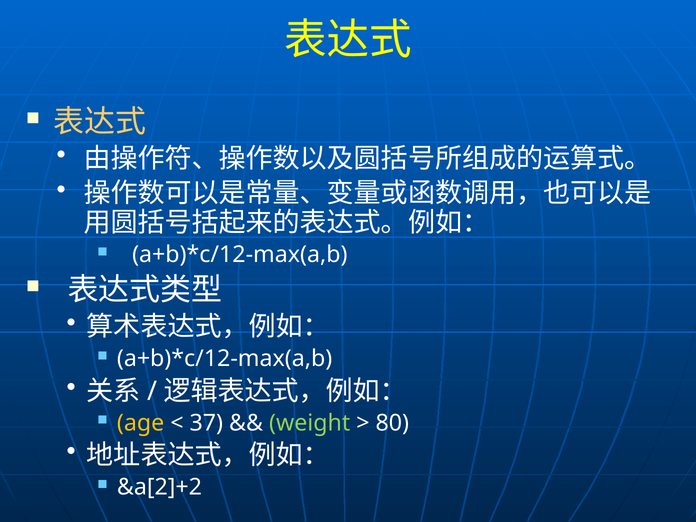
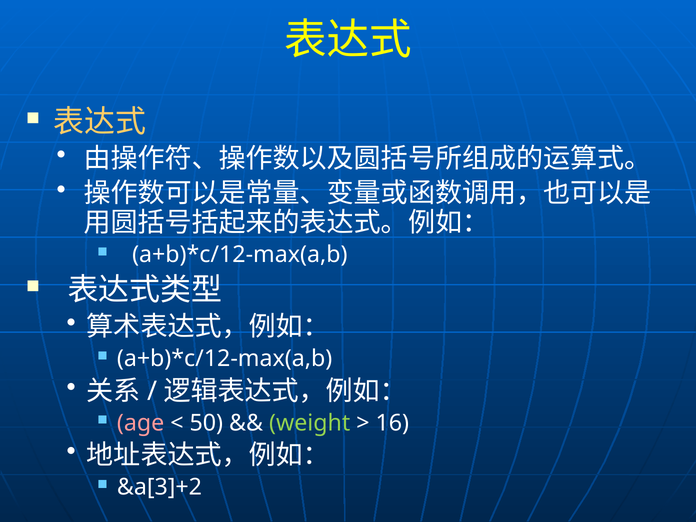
age colour: yellow -> pink (141, 423)
37: 37 -> 50 (206, 423)
80: 80 -> 16 (392, 423)
&a[2]+2: &a[2]+2 -> &a[3]+2 (159, 487)
